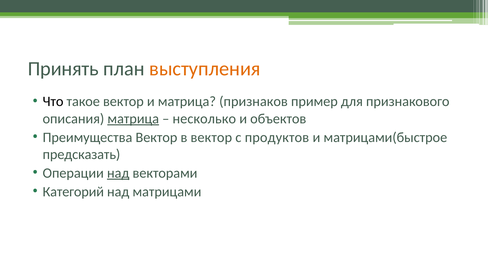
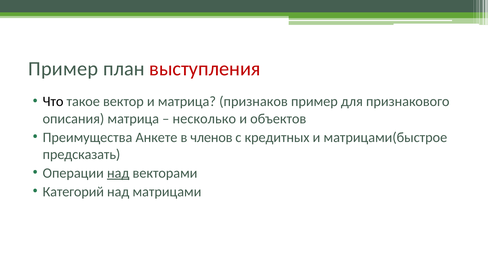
Принять: Принять -> Пример (63, 69)
выступления colour: orange -> red (205, 69)
матрица underline: present -> none (133, 118)
Преимущества Вектор: Вектор -> Анкете (156, 137)
в вектор: вектор -> членов (211, 137)
продуктов: продуктов -> кредитных (277, 137)
